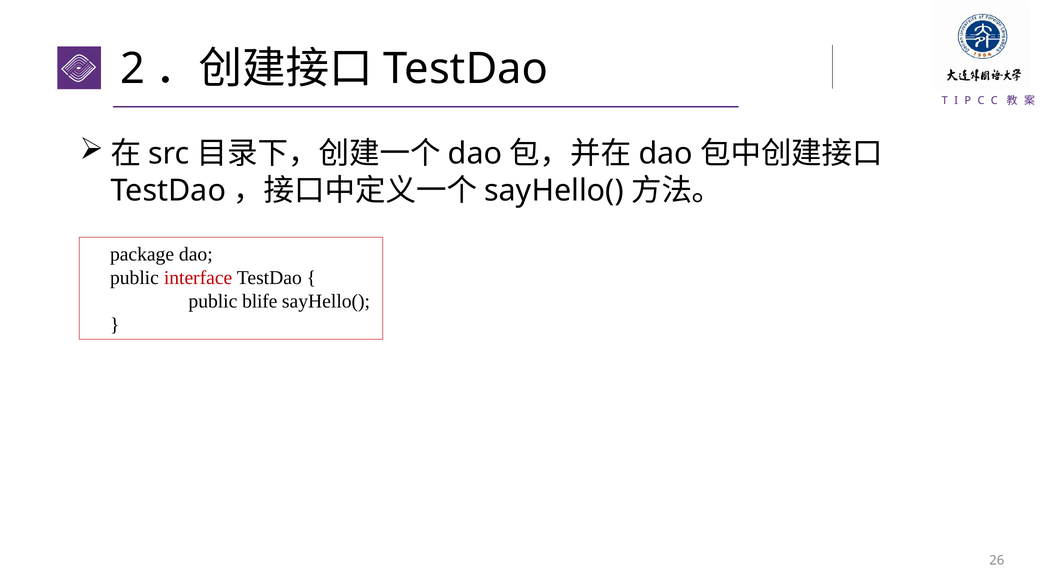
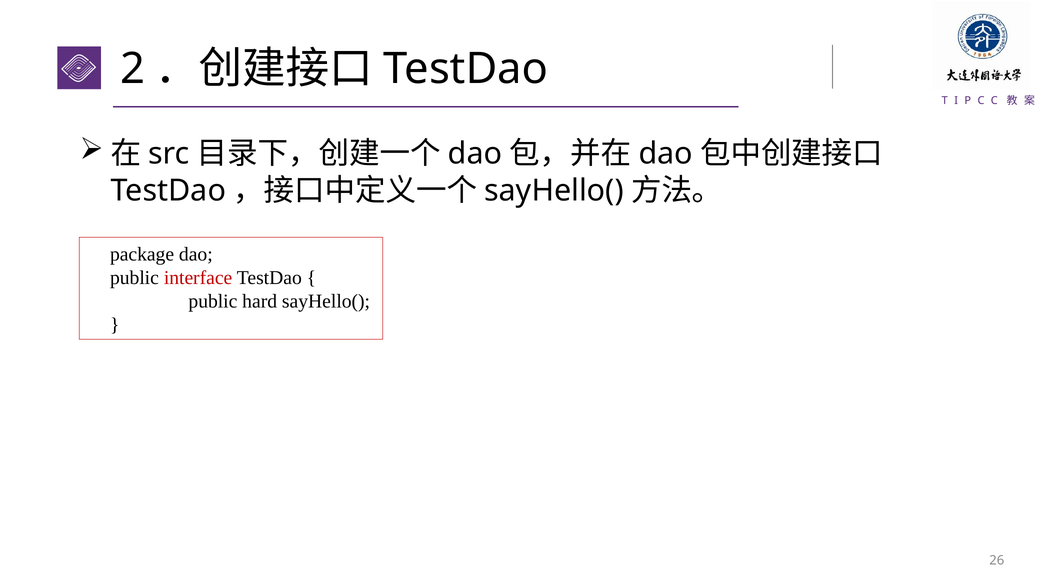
blife: blife -> hard (260, 301)
